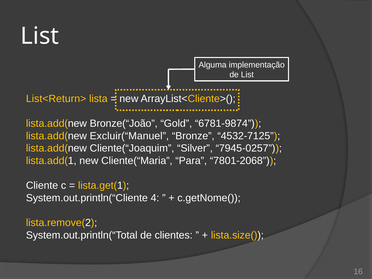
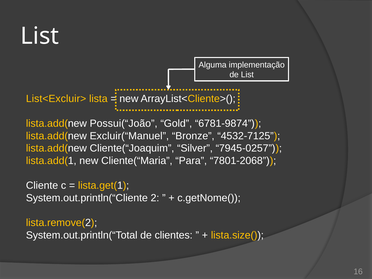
List<Return>: List<Return> -> List<Excluir> (56, 99)
Bronze(“João: Bronze(“João -> Possui(“João (124, 124)
4: 4 -> 2 (155, 198)
